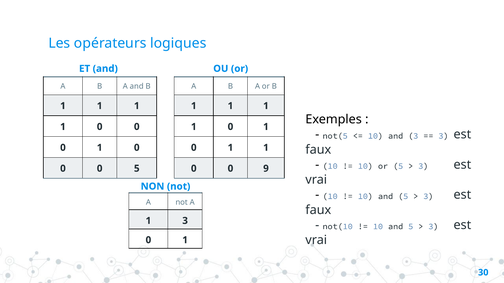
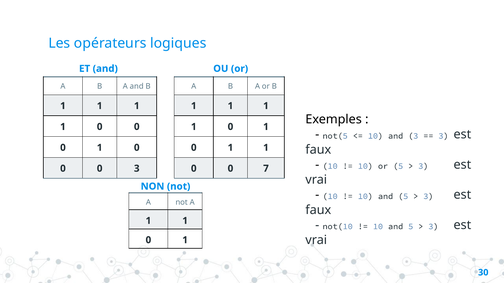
0 5: 5 -> 3 (137, 169)
9: 9 -> 7 (266, 169)
3: 3 -> 1 (185, 221)
